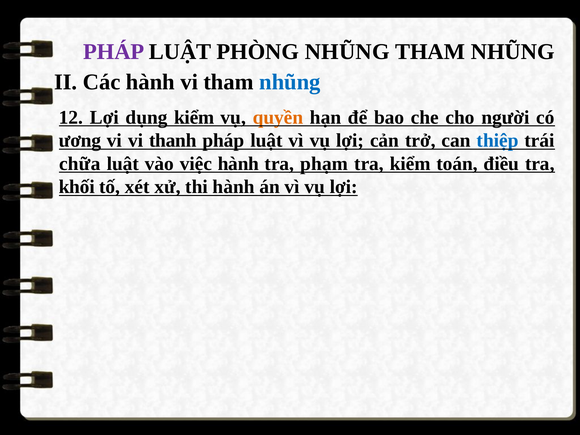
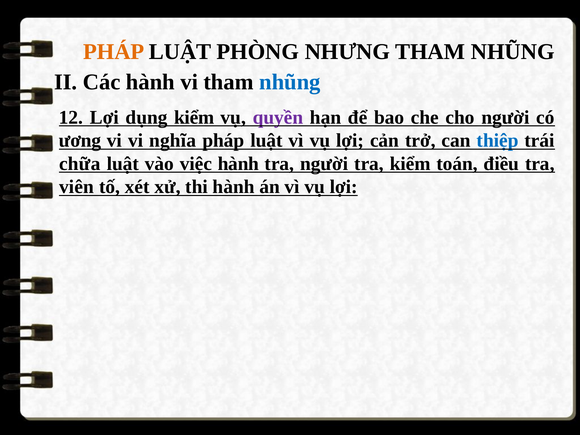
PHÁP colour: purple -> orange (114, 52)
PHÒNG NHŨNG: NHŨNG -> NHƯNG (347, 52)
quyền colour: orange -> purple (278, 117)
thanh: thanh -> nghĩa (173, 141)
tra phạm: phạm -> người (324, 164)
khối: khối -> viên (77, 187)
